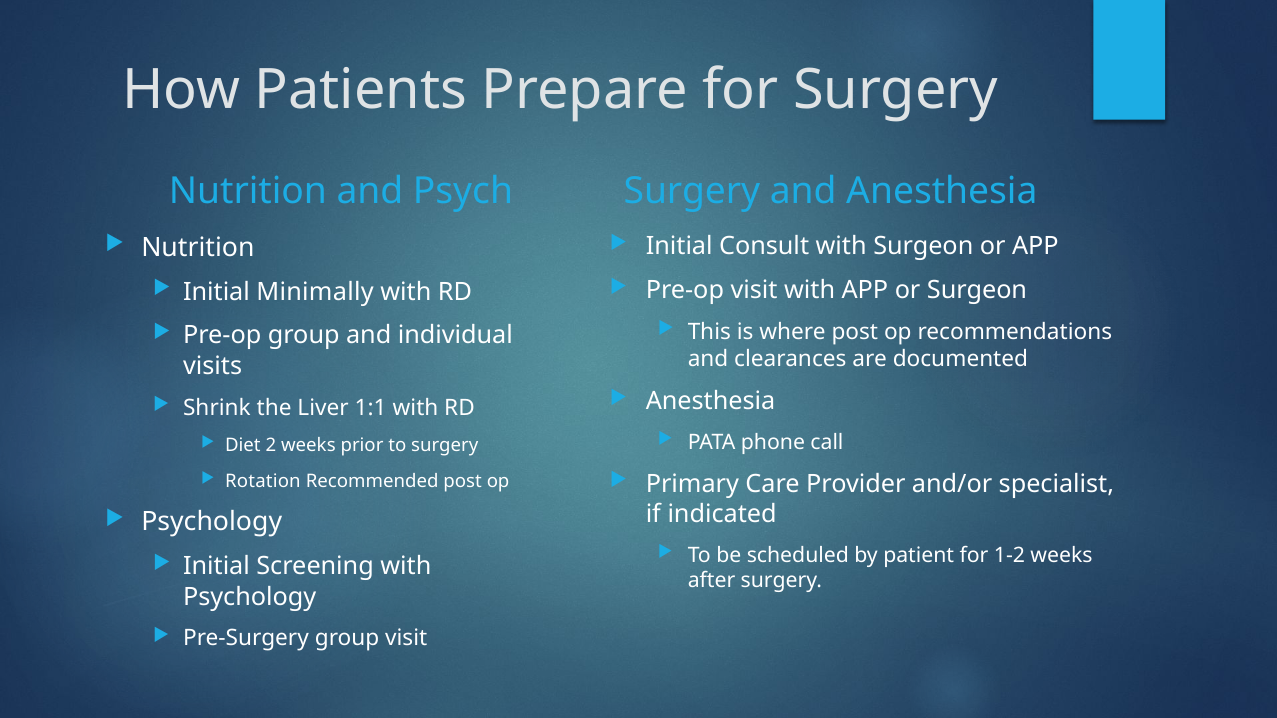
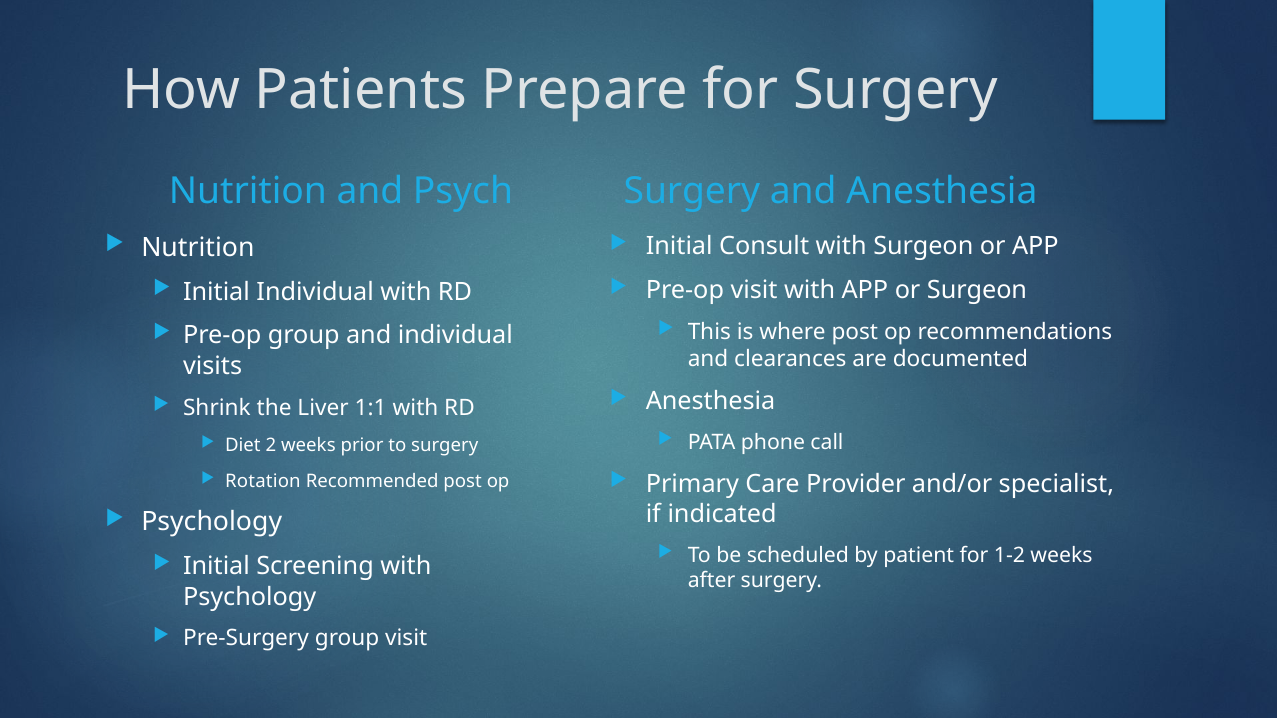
Initial Minimally: Minimally -> Individual (315, 292)
